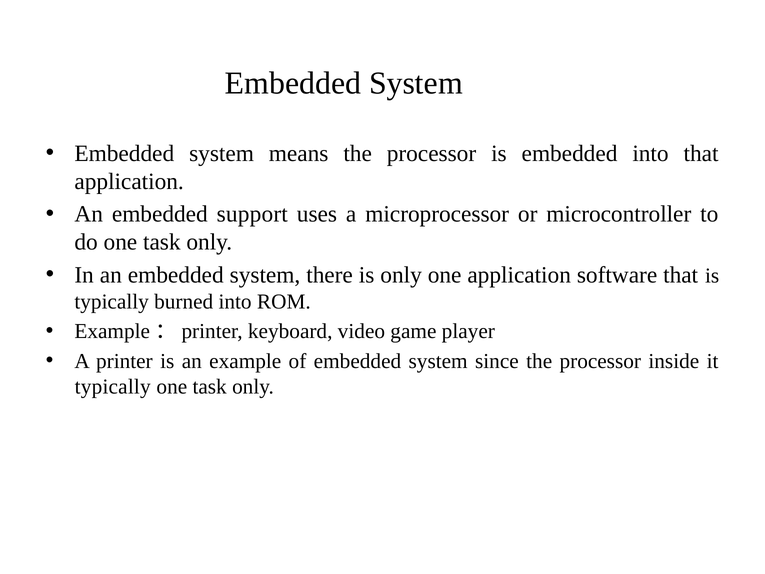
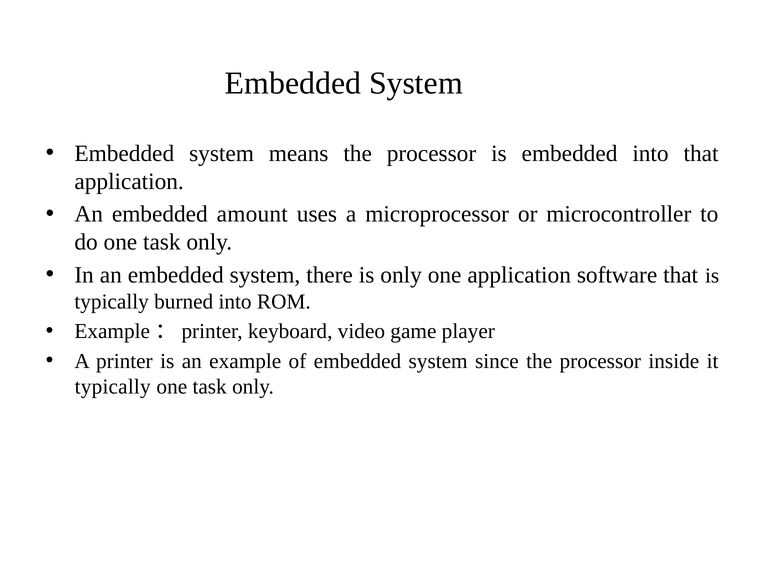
support: support -> amount (252, 214)
